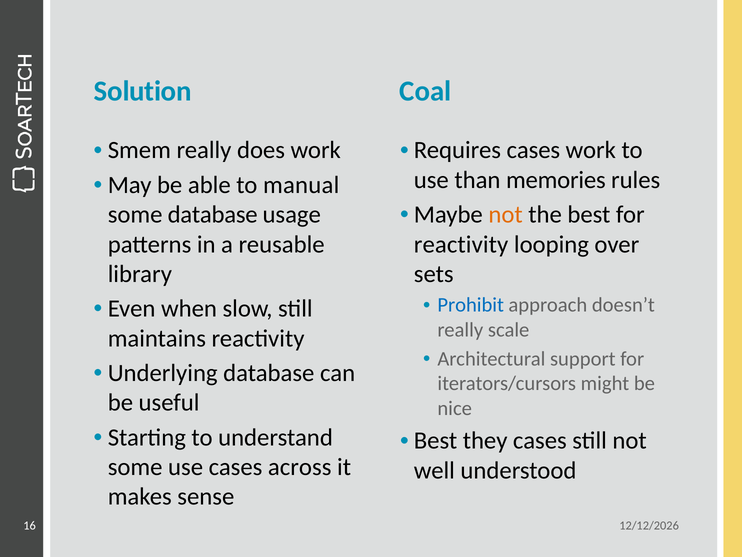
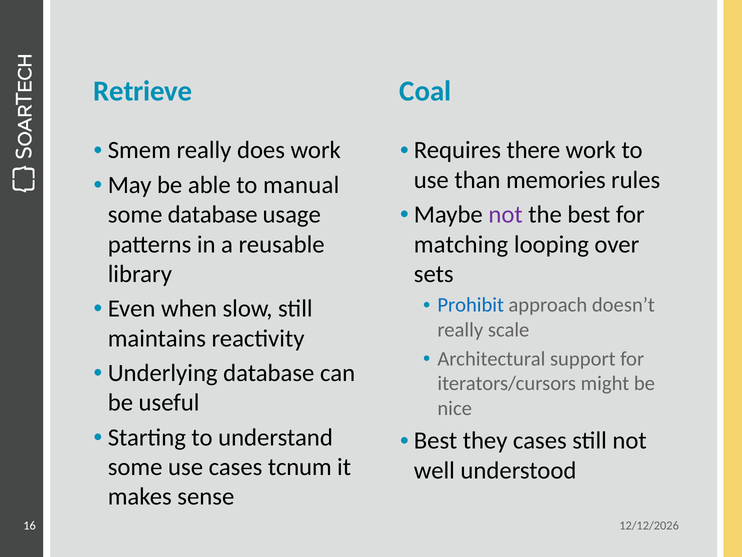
Solution: Solution -> Retrieve (143, 91)
Requires cases: cases -> there (533, 150)
not colour: orange -> purple (506, 214)
reactivity: reactivity -> matching (461, 244)
across: across -> tcnum (300, 467)
